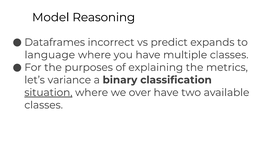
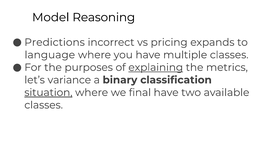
Dataframes: Dataframes -> Predictions (55, 42)
predict: predict -> pricing (169, 42)
explaining underline: none -> present (156, 67)
over: over -> final (140, 92)
